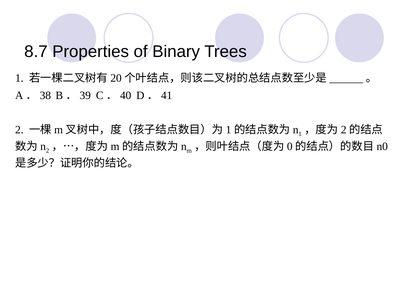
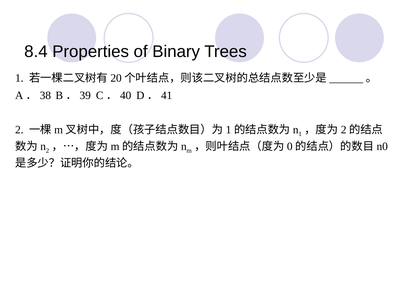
8.7: 8.7 -> 8.4 (36, 52)
